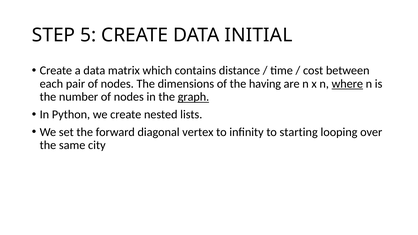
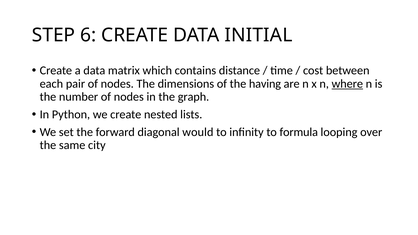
5: 5 -> 6 (88, 35)
graph underline: present -> none (193, 97)
vertex: vertex -> would (198, 132)
starting: starting -> formula (299, 132)
